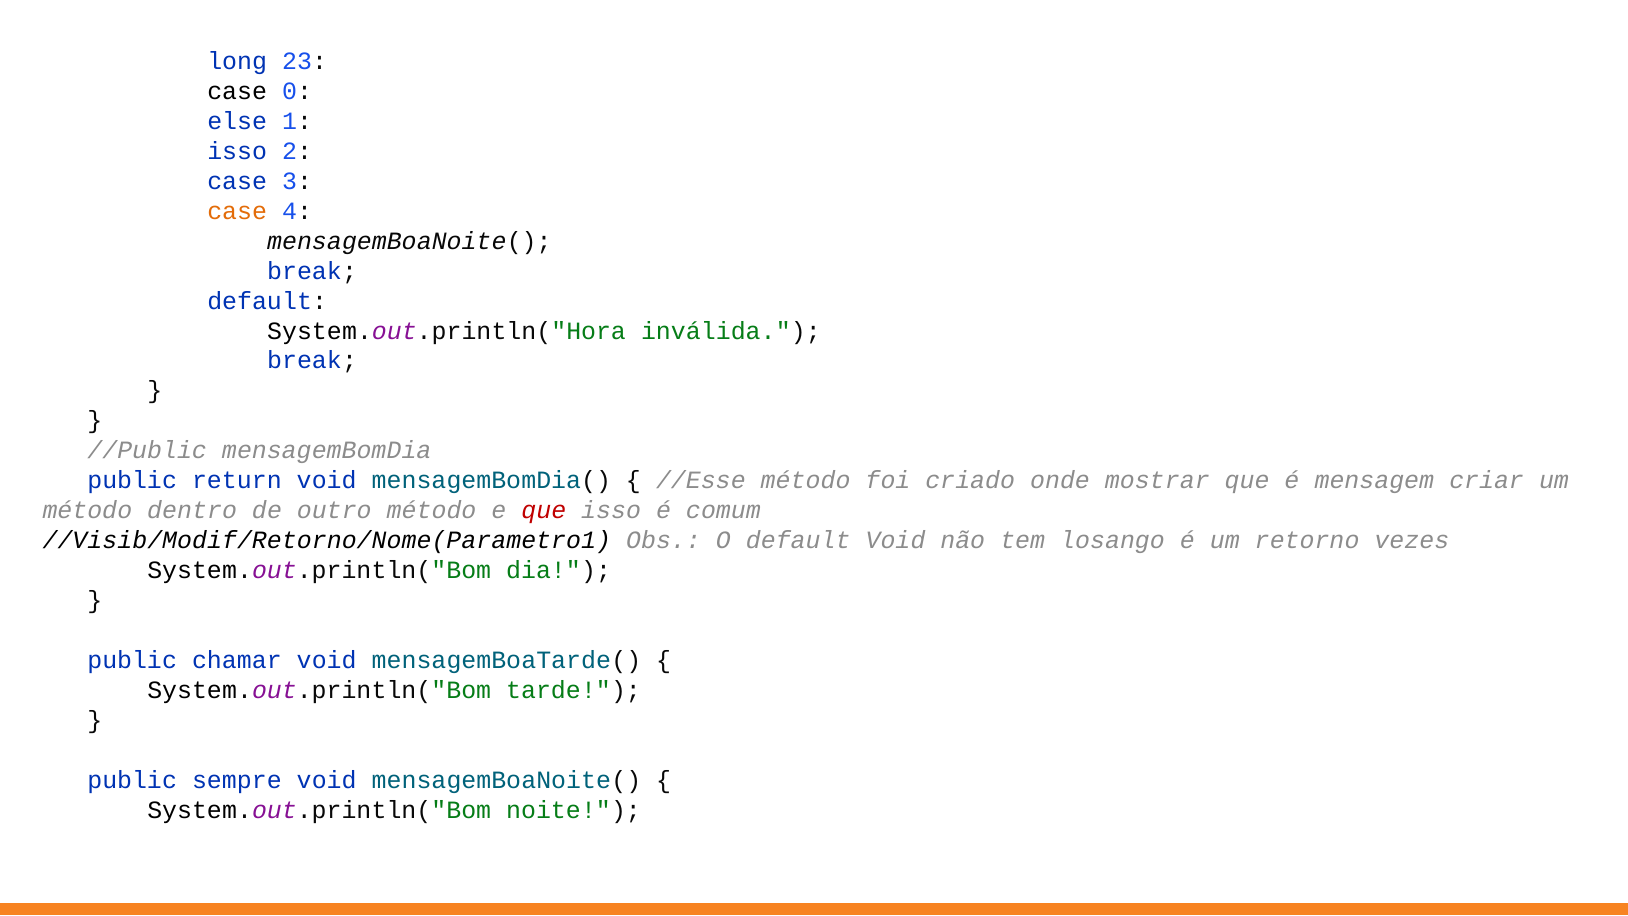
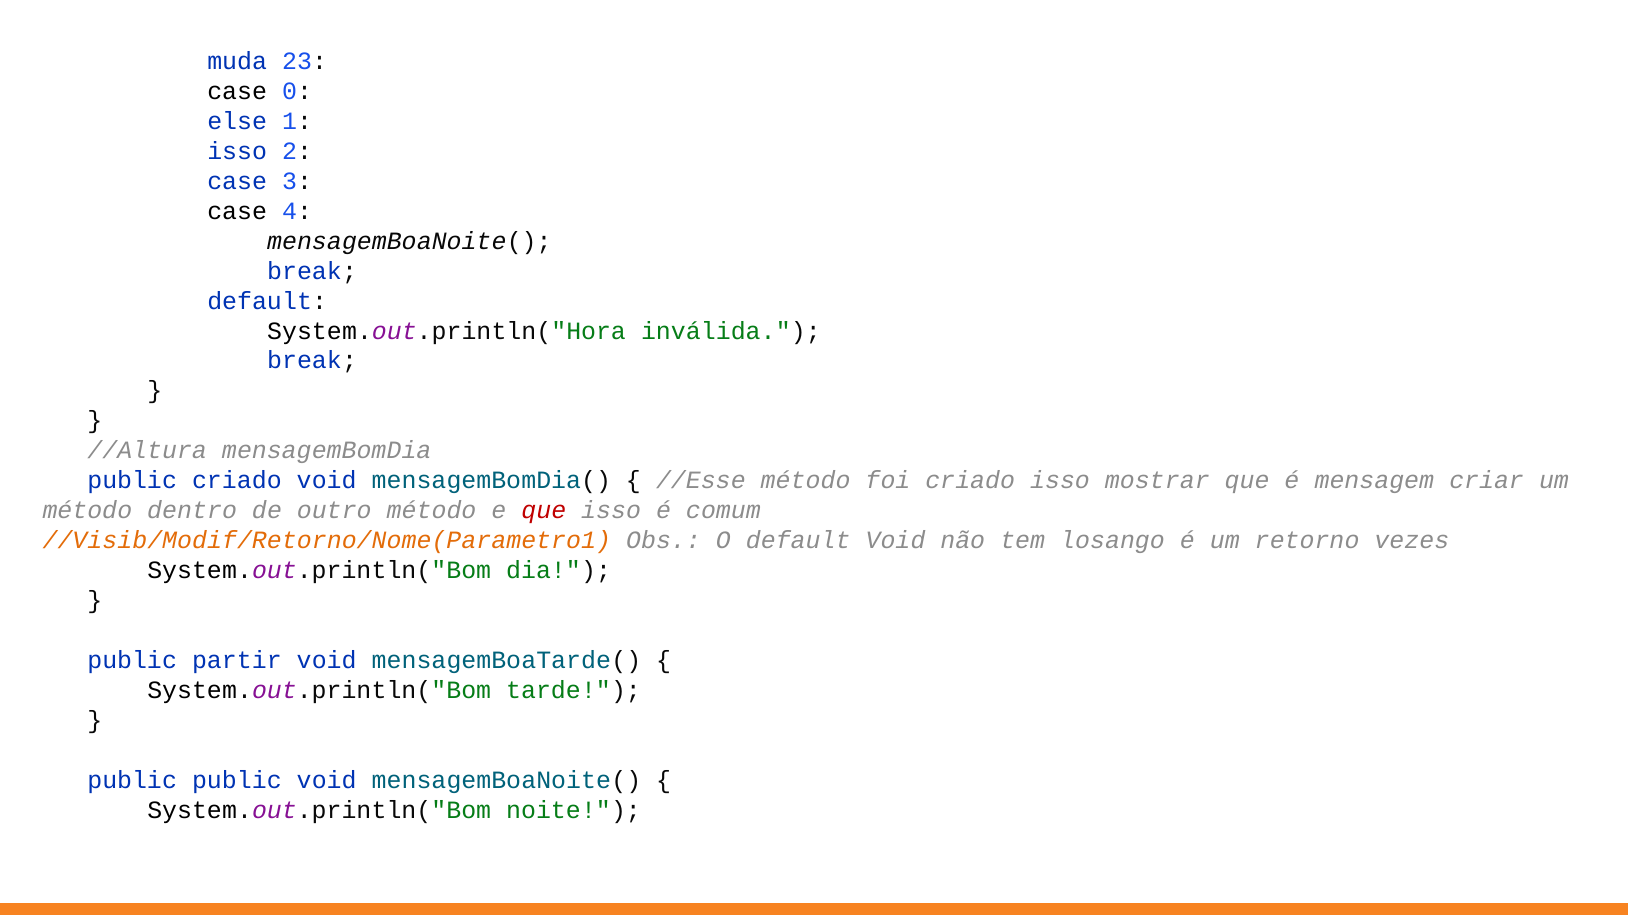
long: long -> muda (237, 61)
case colour: orange -> black (237, 211)
//Public: //Public -> //Altura (147, 450)
public return: return -> criado (237, 480)
criado onde: onde -> isso (1060, 480)
//Visib/Modif/Retorno/Nome(Parametro1 colour: black -> orange (327, 540)
chamar: chamar -> partir (237, 660)
public sempre: sempre -> public (237, 780)
